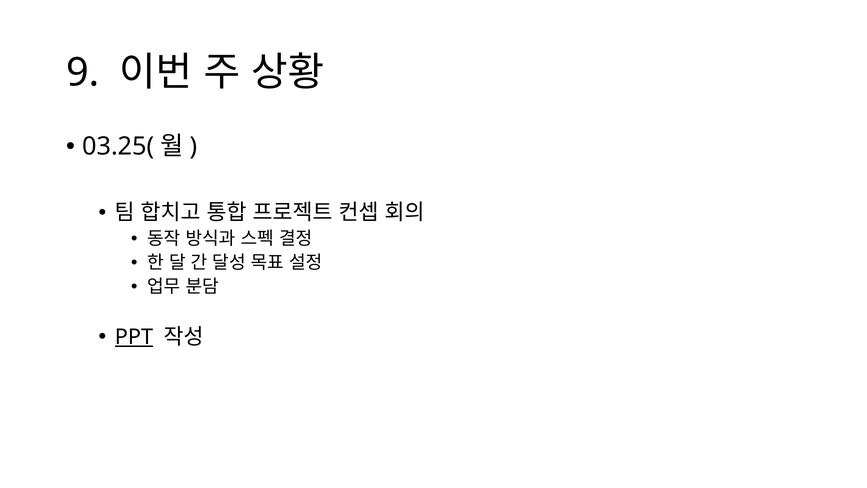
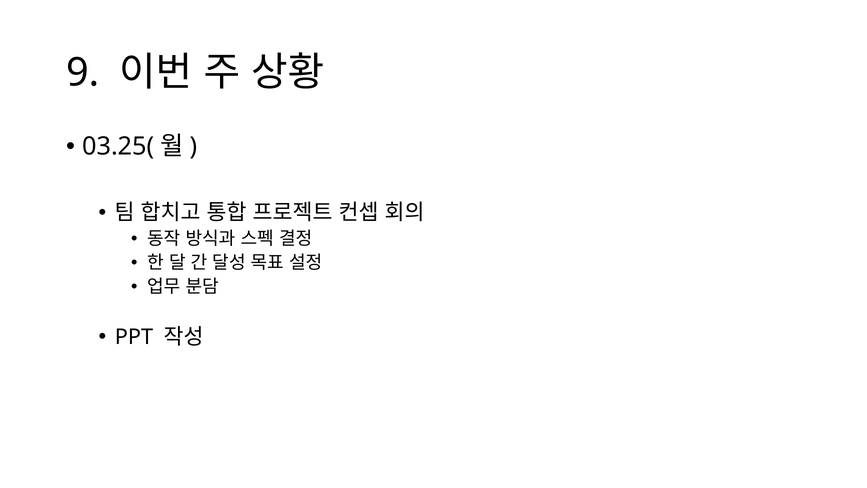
PPT underline: present -> none (134, 337)
